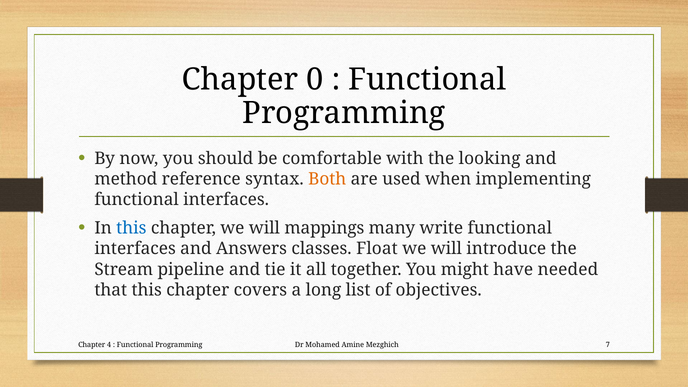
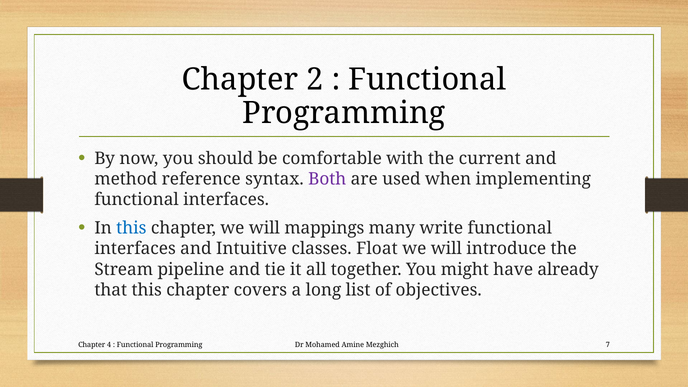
0: 0 -> 2 (315, 80)
looking: looking -> current (490, 158)
Both colour: orange -> purple (327, 179)
Answers: Answers -> Intuitive (251, 249)
needed: needed -> already (568, 269)
